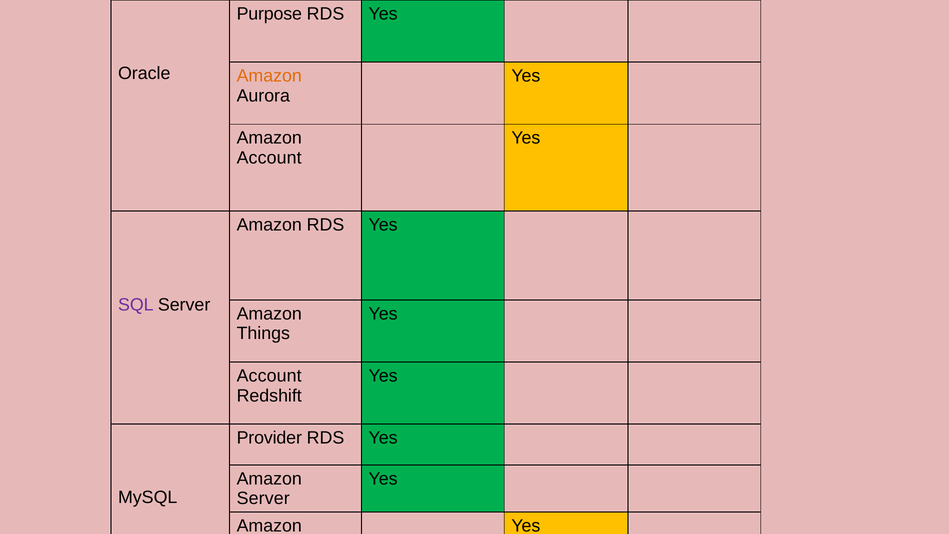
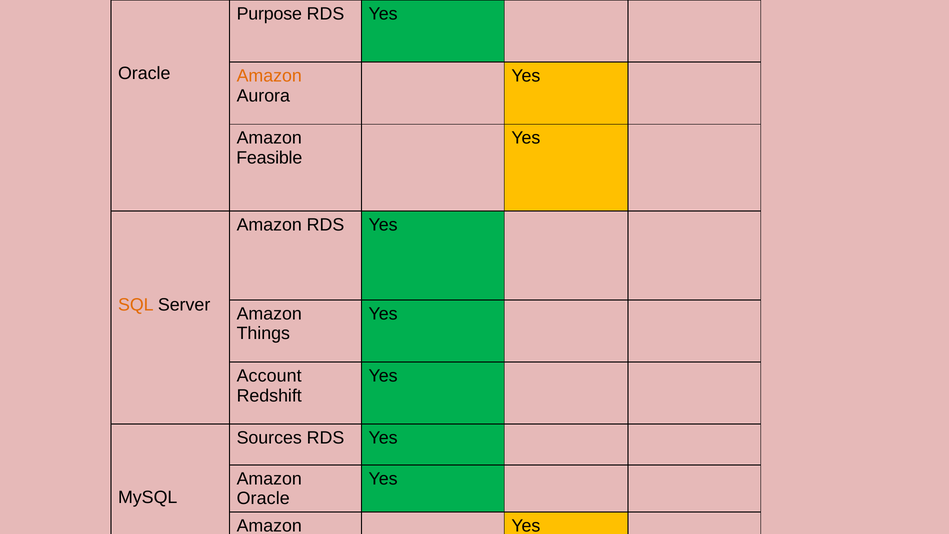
Account: Account -> Feasible (269, 158)
SQL colour: purple -> orange (136, 305)
Provider: Provider -> Sources (269, 438)
Server: Server -> Oracle (263, 498)
